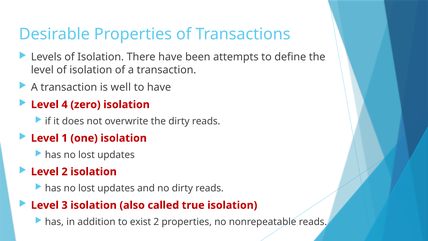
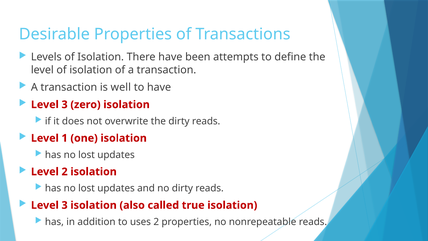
4: 4 -> 3 (65, 105)
exist: exist -> uses (140, 222)
